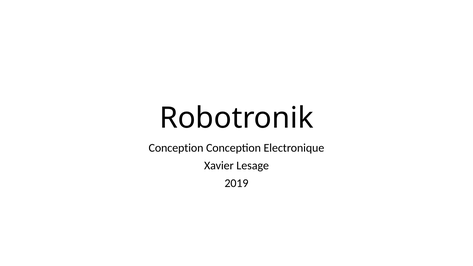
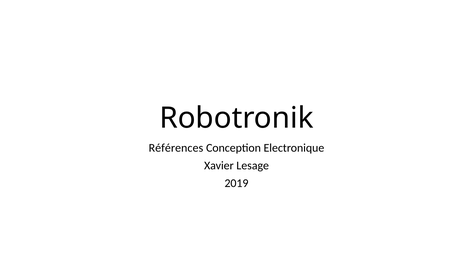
Conception: Conception -> Références (176, 148)
